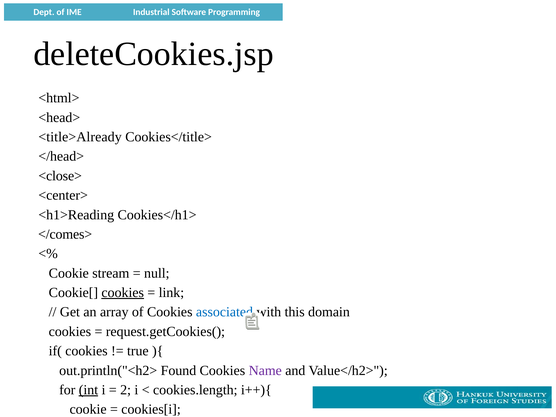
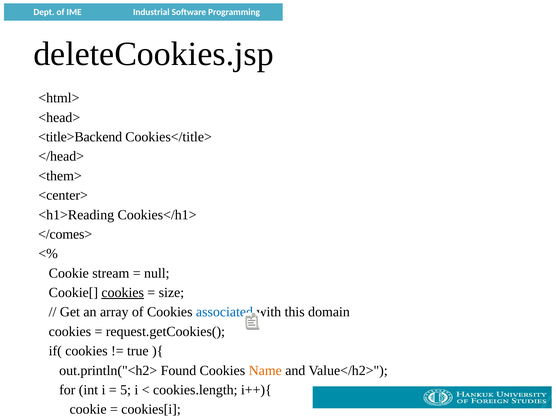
<title>Already: <title>Already -> <title>Backend (80, 137)
<close>: <close> -> <them> (60, 176)
link: link -> size (171, 293)
Name colour: purple -> orange (265, 370)
int underline: present -> none (88, 390)
2: 2 -> 5 (126, 390)
